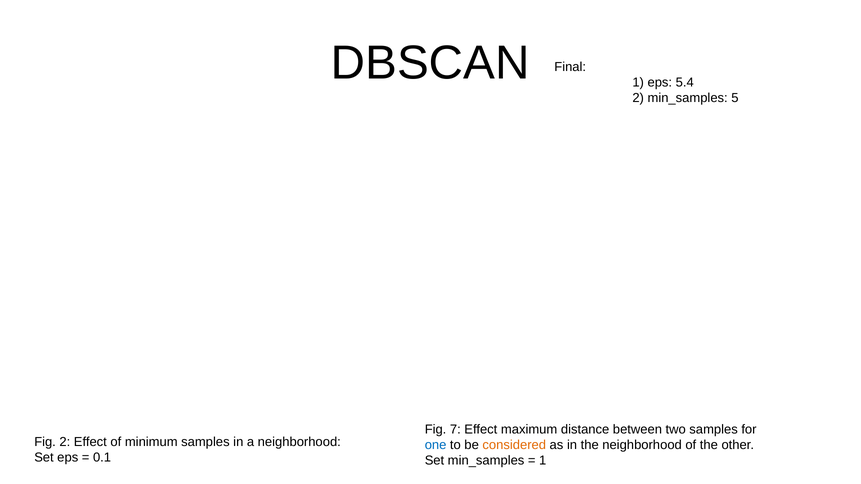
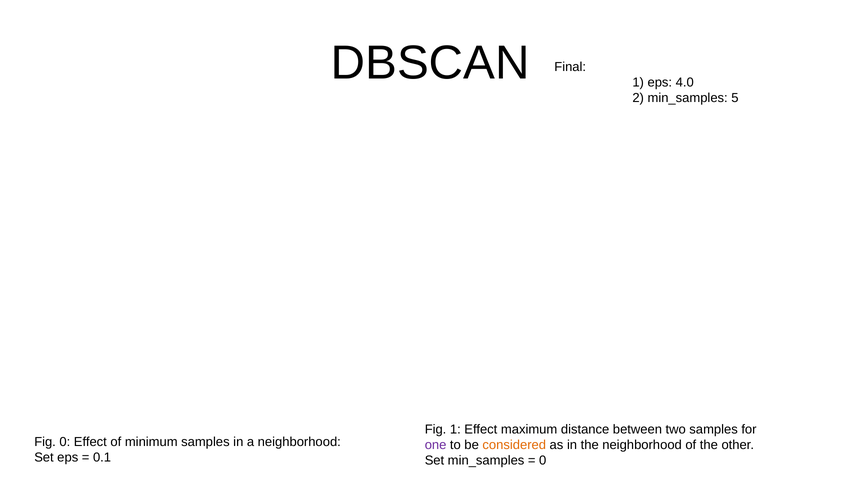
5.4: 5.4 -> 4.0 (685, 83)
Fig 7: 7 -> 1 (455, 430)
Fig 2: 2 -> 0 (65, 442)
one colour: blue -> purple (436, 445)
1: 1 -> 0 (543, 461)
